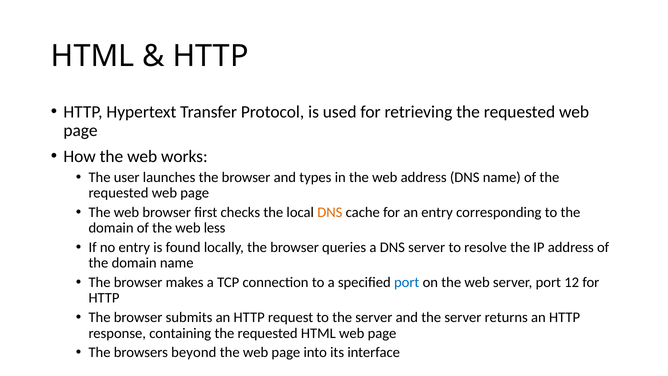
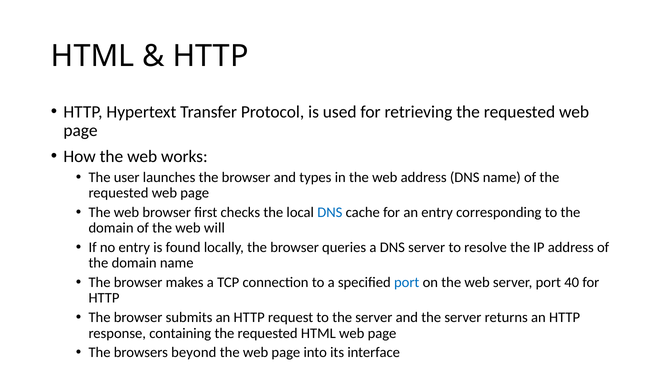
DNS colour: orange -> blue (330, 212)
less: less -> will (214, 228)
12: 12 -> 40 (572, 282)
